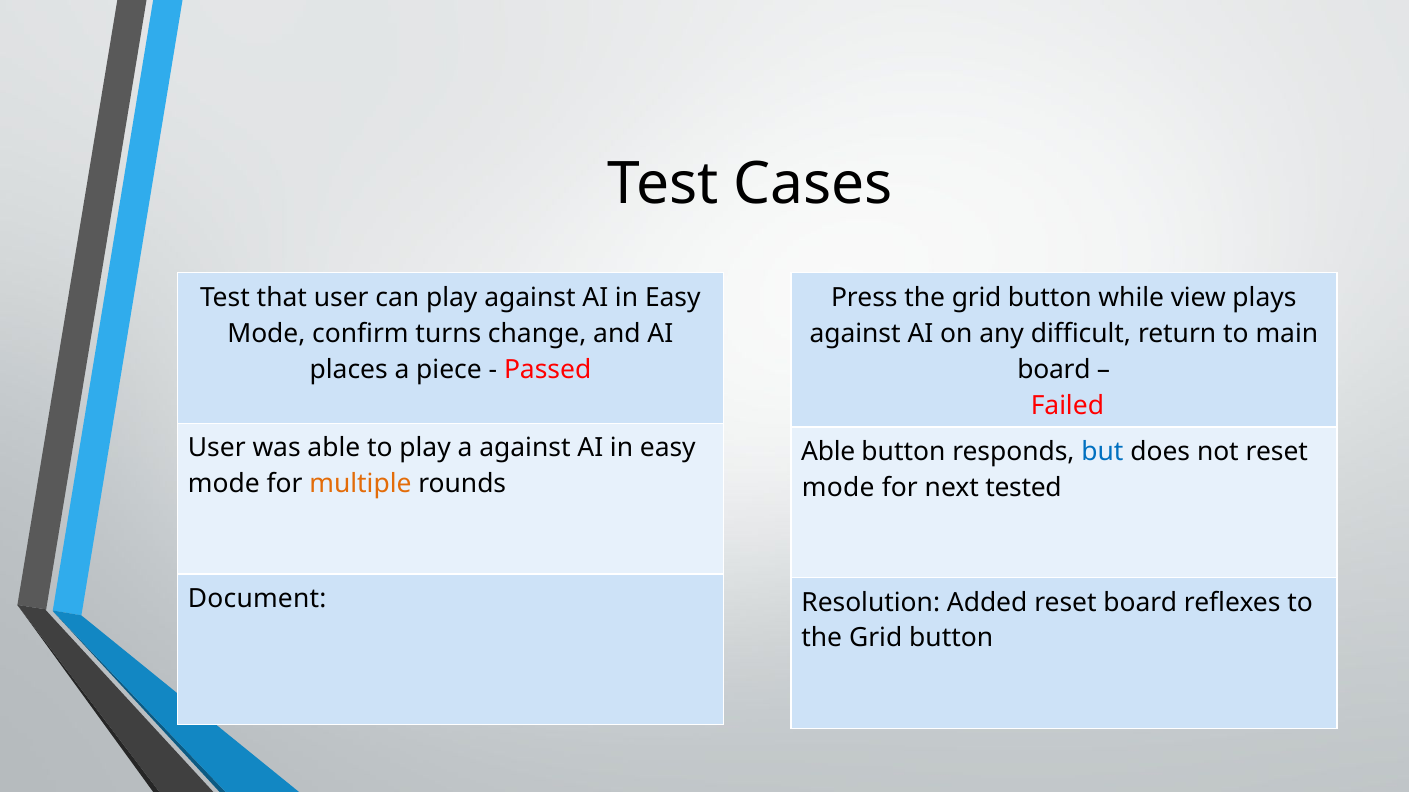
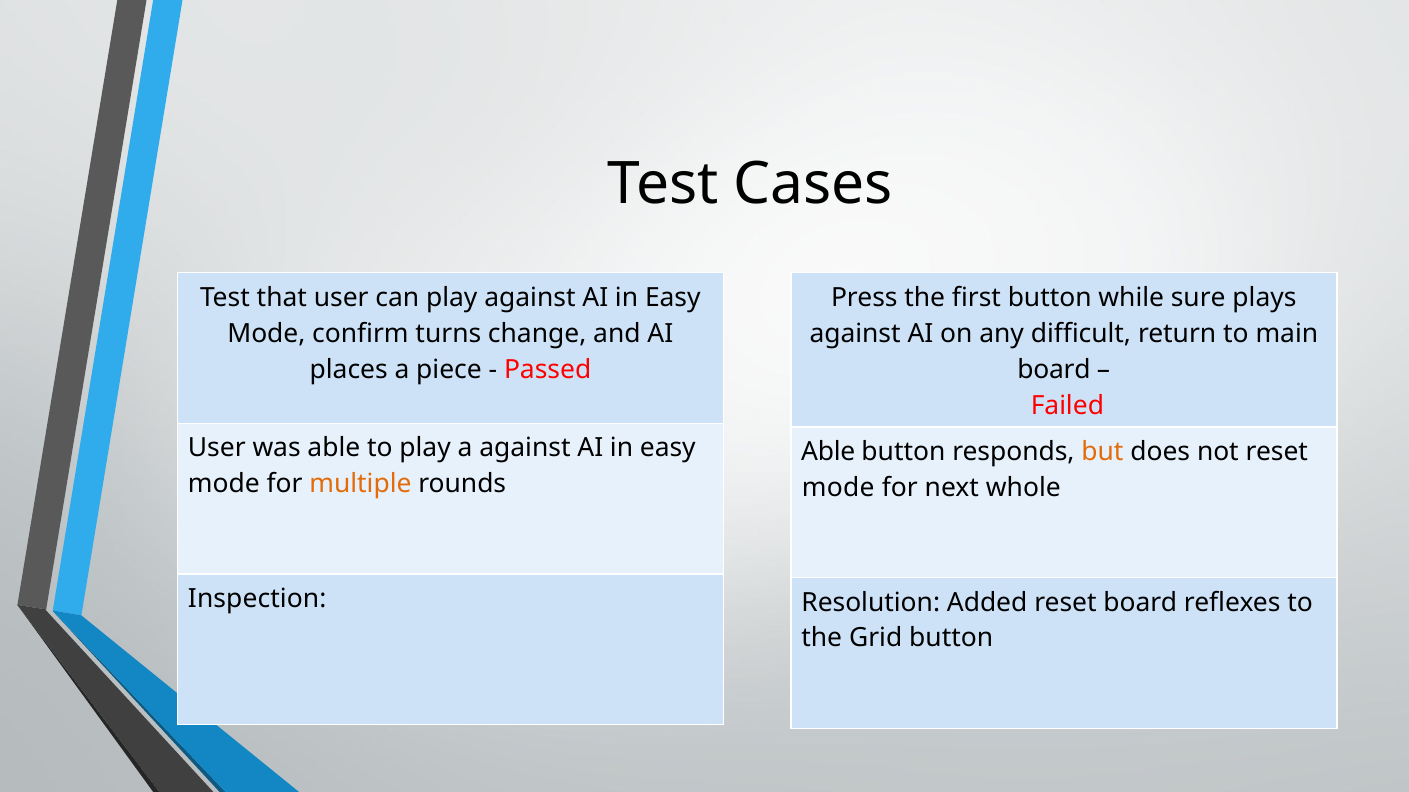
Press the grid: grid -> first (976, 298)
view: view -> sure (1198, 298)
but colour: blue -> orange (1102, 452)
tested: tested -> whole (1023, 488)
Document: Document -> Inspection (257, 599)
